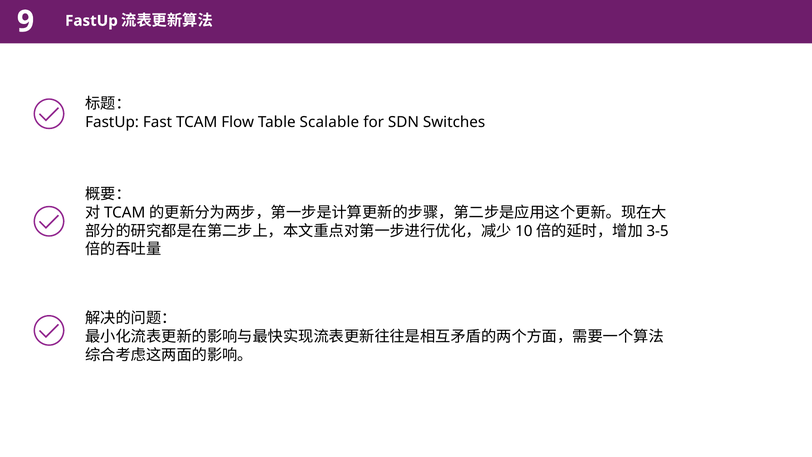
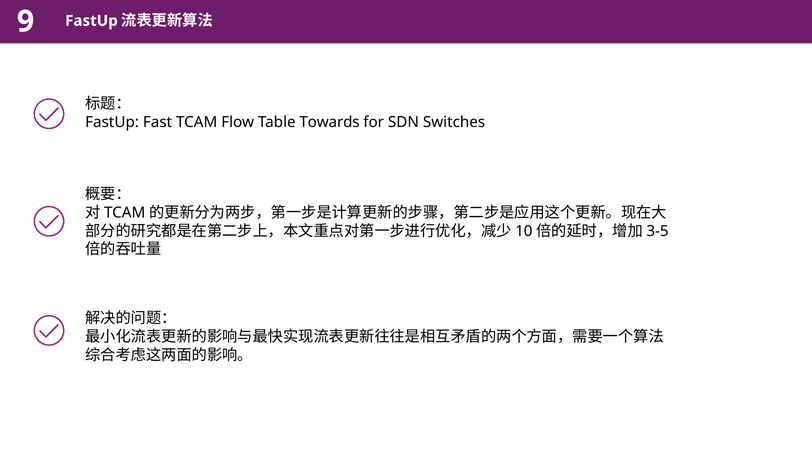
Scalable: Scalable -> Towards (330, 122)
